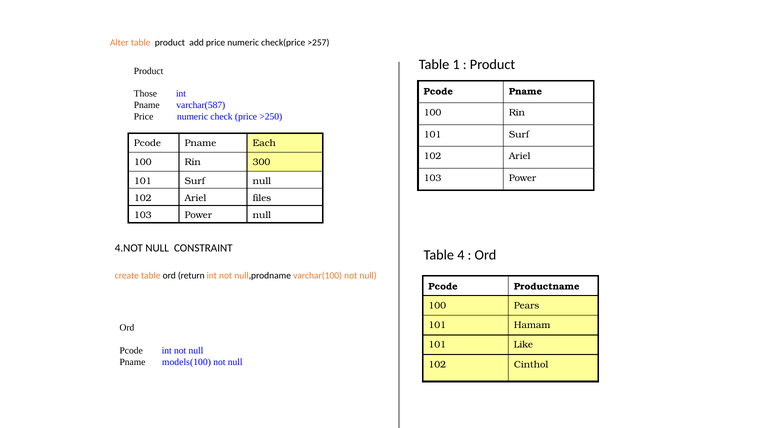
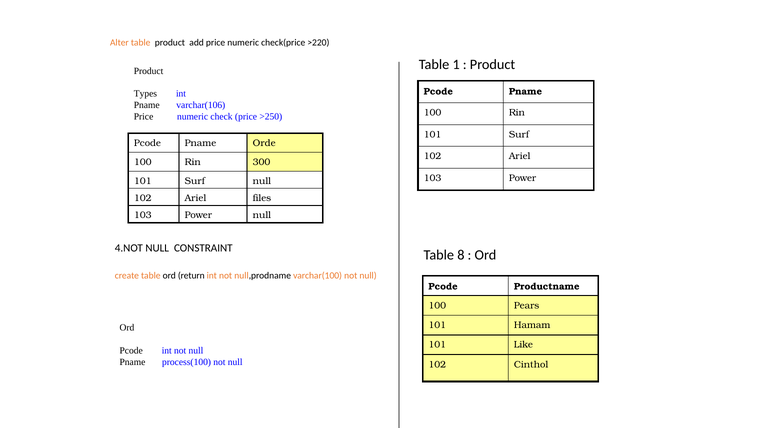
>257: >257 -> >220 (318, 42)
Those: Those -> Types (145, 94)
varchar(587: varchar(587 -> varchar(106 (201, 105)
Each: Each -> Orde (264, 143)
4: 4 -> 8 (461, 255)
models(100: models(100 -> process(100 (187, 362)
